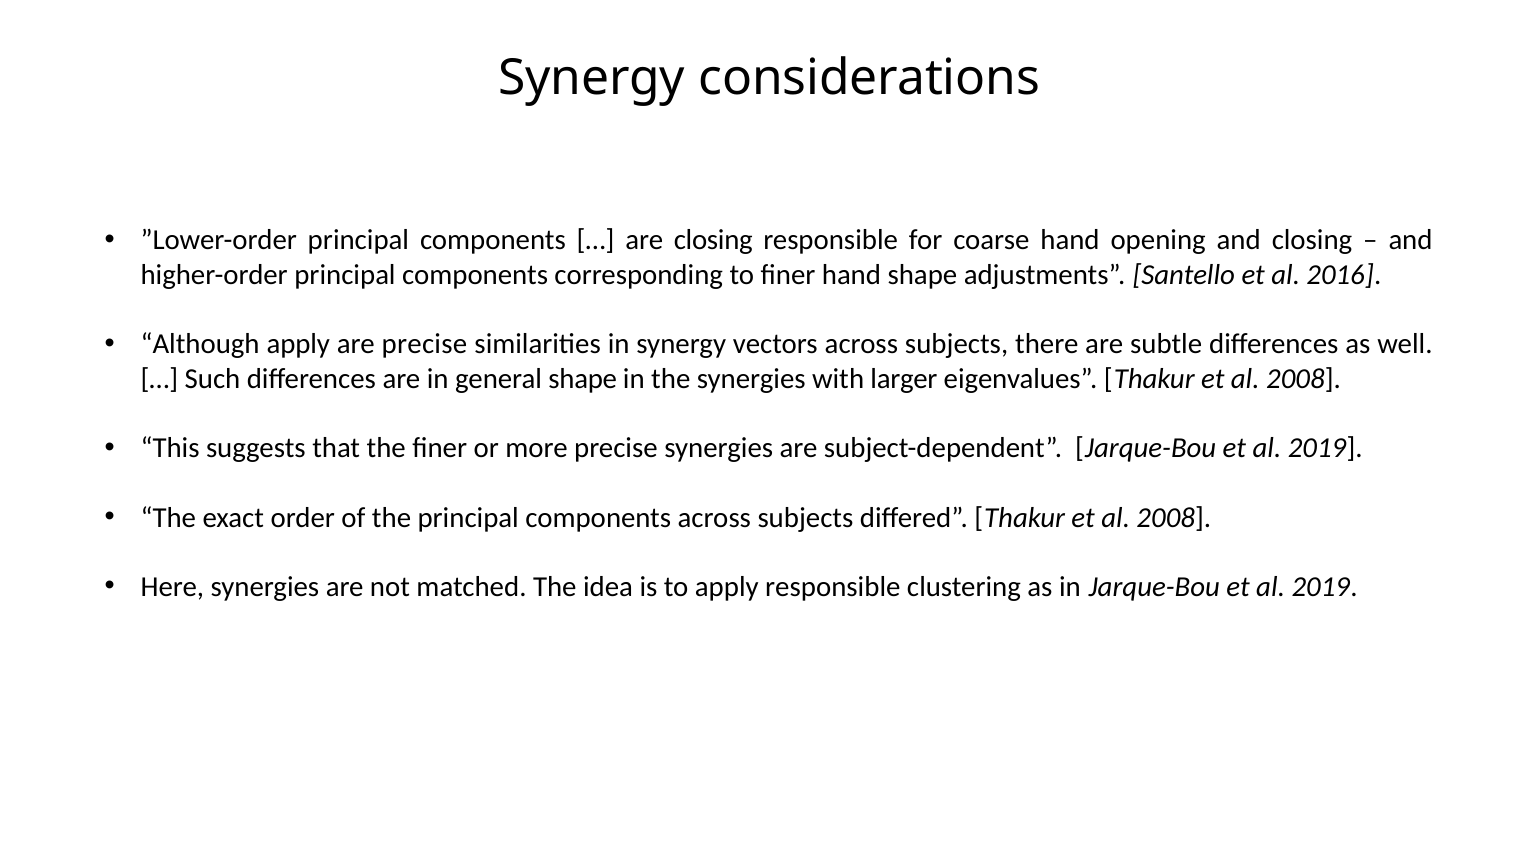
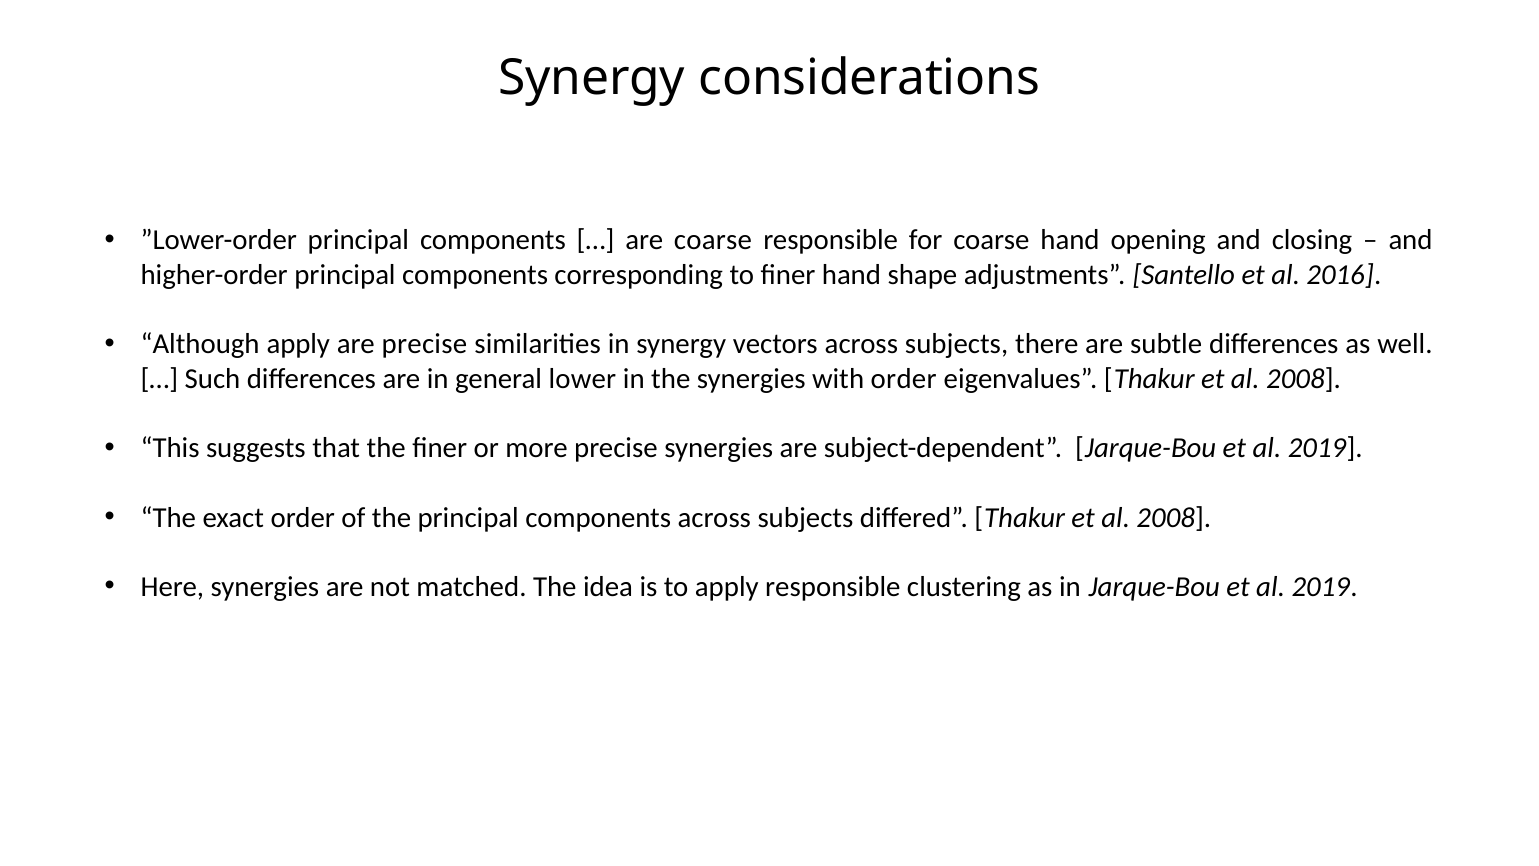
are closing: closing -> coarse (713, 240)
general shape: shape -> lower (582, 379)
with larger: larger -> order (904, 379)
